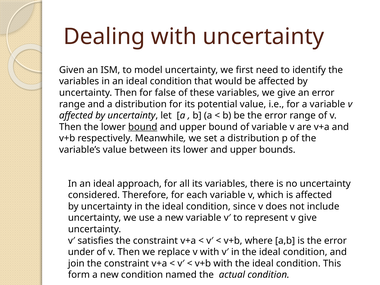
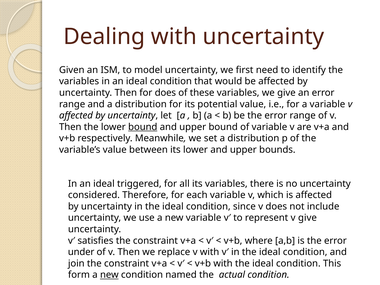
for false: false -> does (165, 93)
approach: approach -> triggered (139, 184)
new underline: none -> present (109, 275)
